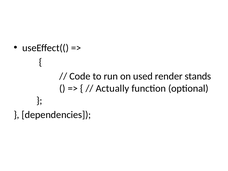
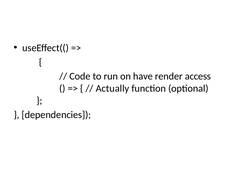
used: used -> have (143, 76)
stands: stands -> access (198, 76)
